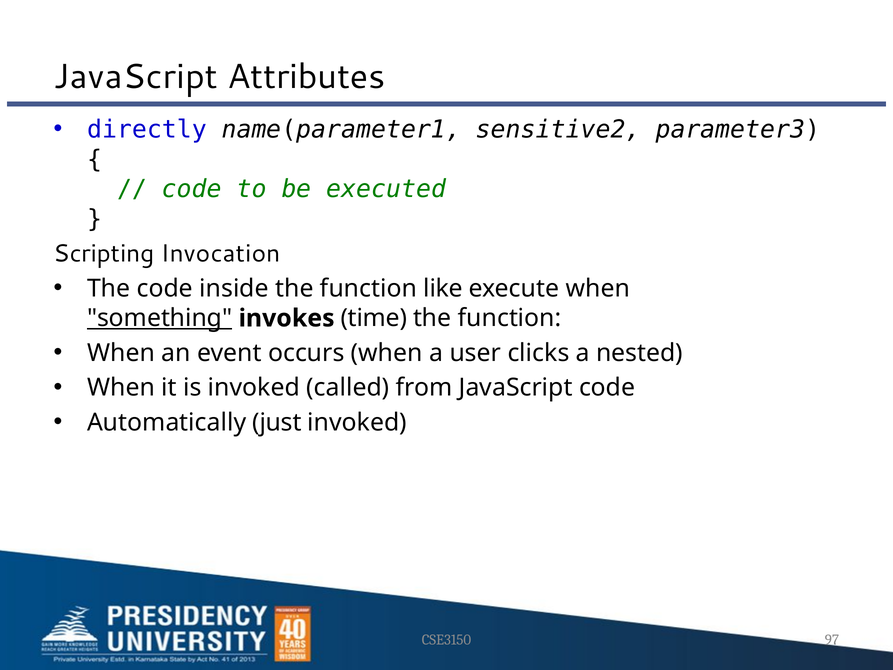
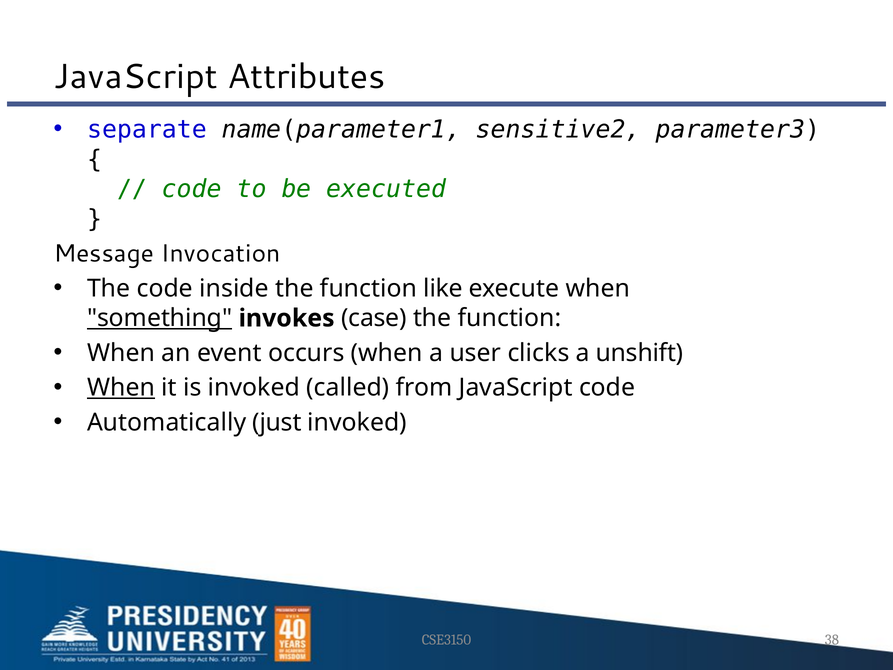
directly: directly -> separate (147, 130)
Scripting: Scripting -> Message (104, 254)
time: time -> case (374, 318)
nested: nested -> unshift (640, 353)
When underline: none -> present (121, 388)
97: 97 -> 38 (832, 640)
